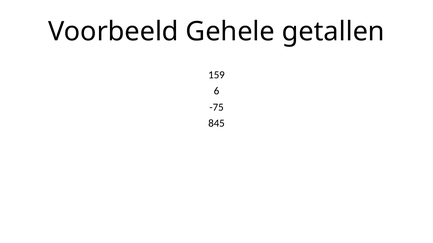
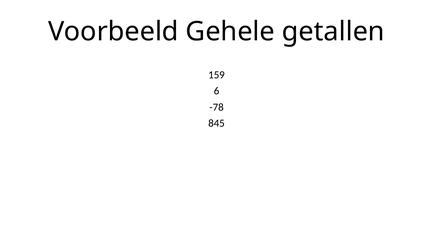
-75: -75 -> -78 (217, 107)
